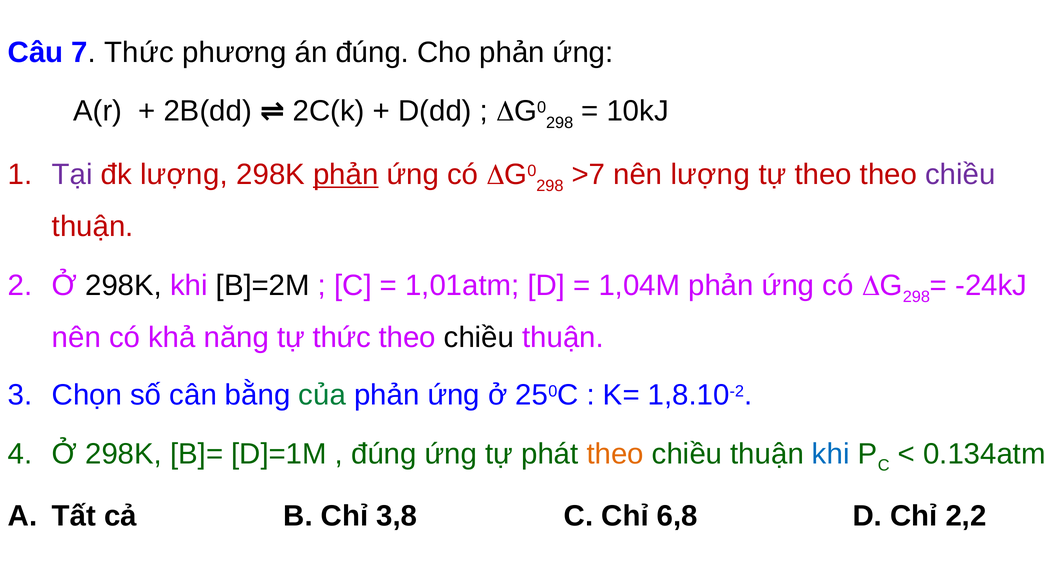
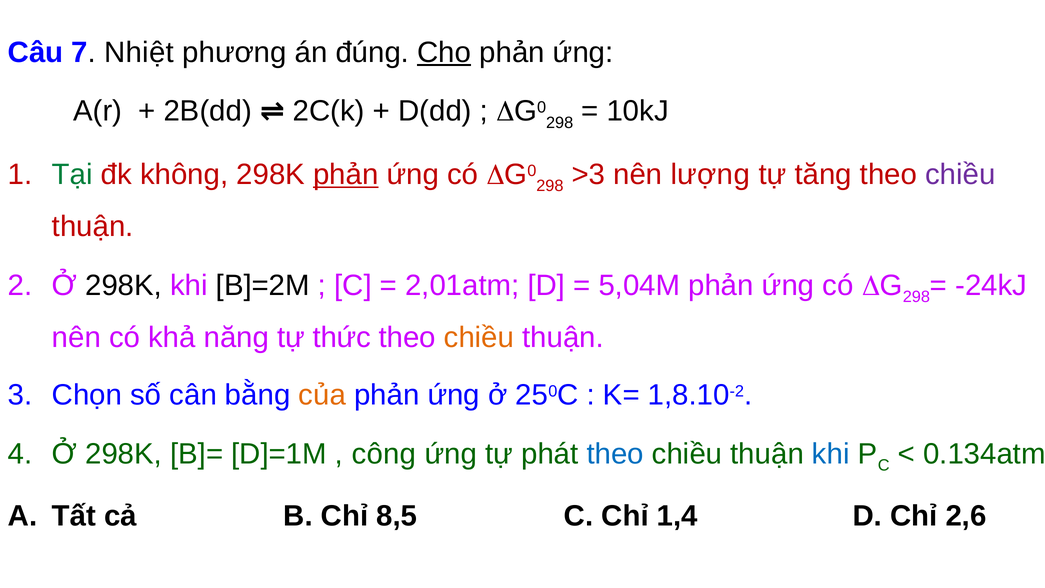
7 Thức: Thức -> Nhiệt (139, 52)
Cho underline: none -> present (444, 52)
Tại colour: purple -> green (72, 175)
đk lượng: lượng -> không (184, 175)
>7: >7 -> >3 (588, 175)
tự theo: theo -> tăng (823, 175)
1,01atm: 1,01atm -> 2,01atm (462, 286)
1,04M: 1,04M -> 5,04M (639, 286)
chiều colour: black -> orange (479, 338)
của colour: green -> orange (322, 395)
đúng: đúng -> công (384, 454)
theo colour: orange -> blue (615, 454)
3,8: 3,8 -> 8,5 (397, 516)
6,8: 6,8 -> 1,4 (677, 516)
2,2: 2,2 -> 2,6 (966, 516)
